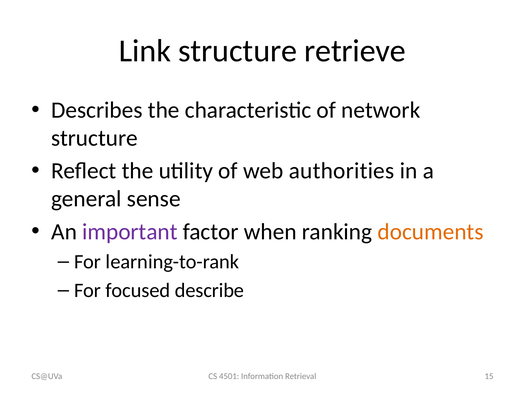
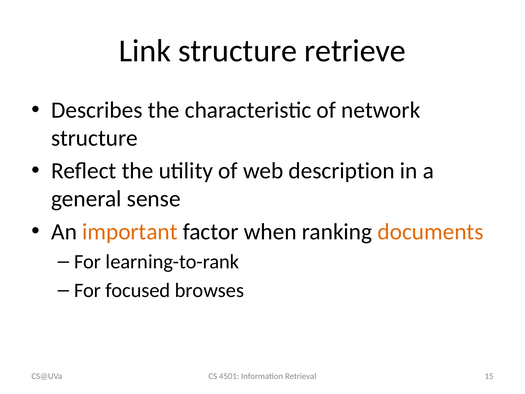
authorities: authorities -> description (342, 171)
important colour: purple -> orange (130, 232)
describe: describe -> browses (209, 290)
